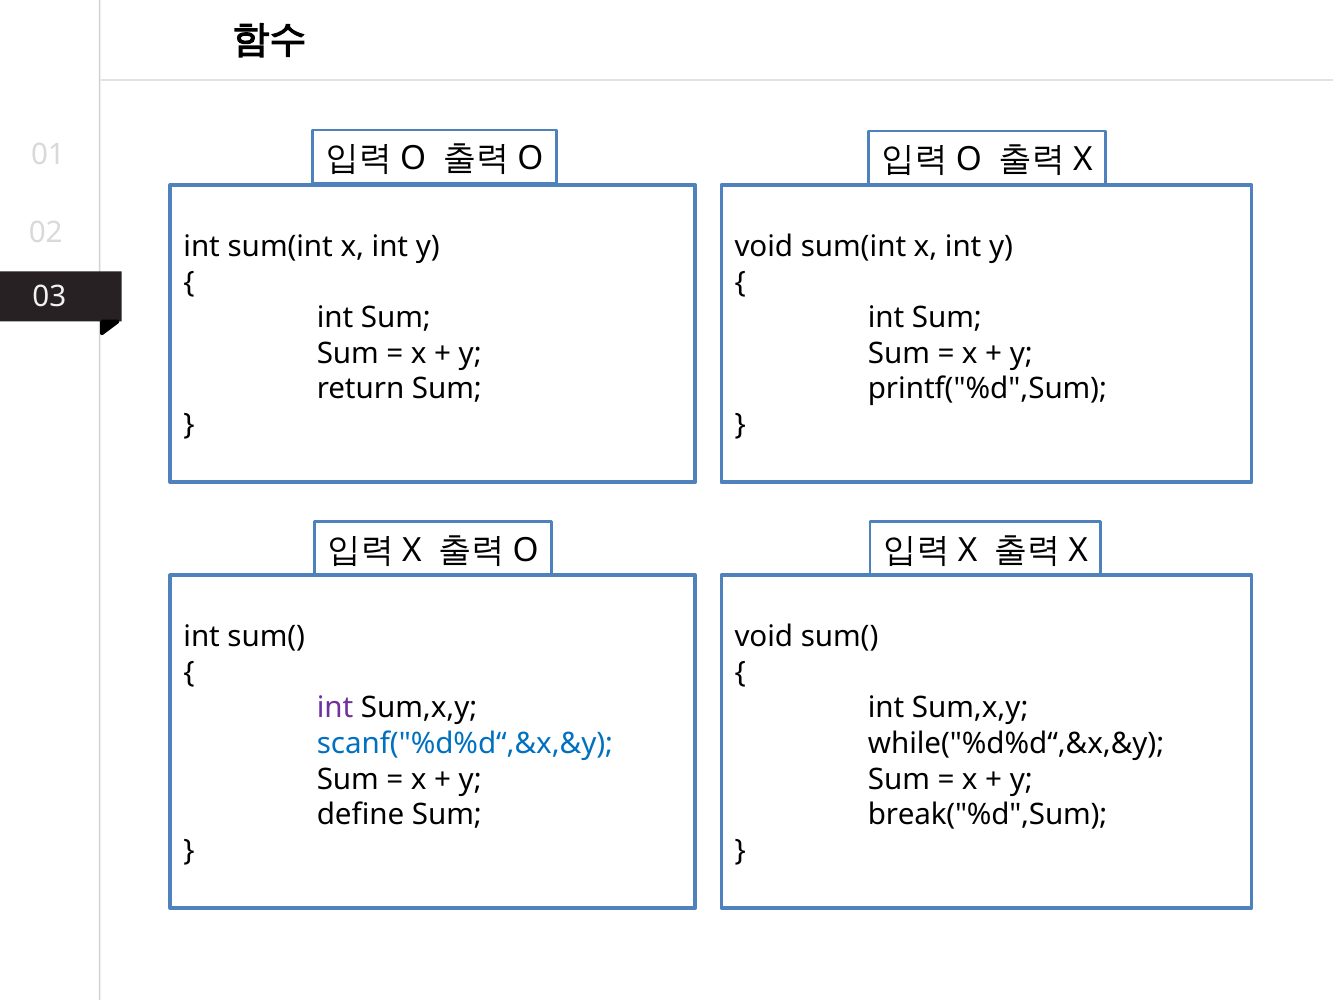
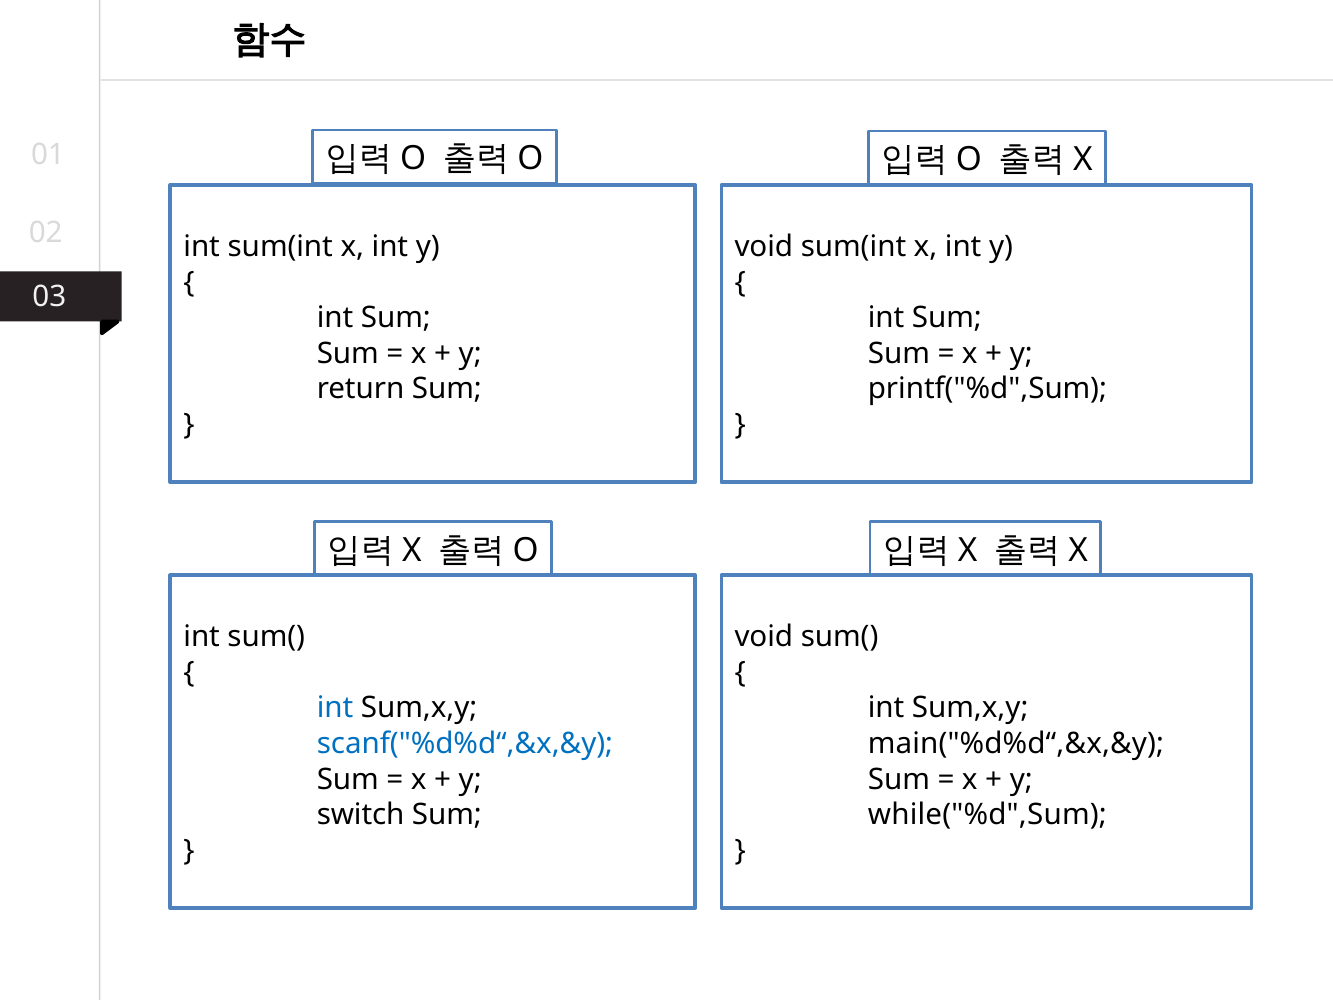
int colour: purple -> blue (335, 708)
while("%d%d“,&x,&y: while("%d%d“,&x,&y -> main("%d%d“,&x,&y (1016, 744)
define: define -> switch (361, 815)
break("%d",Sum: break("%d",Sum -> while("%d",Sum (987, 815)
